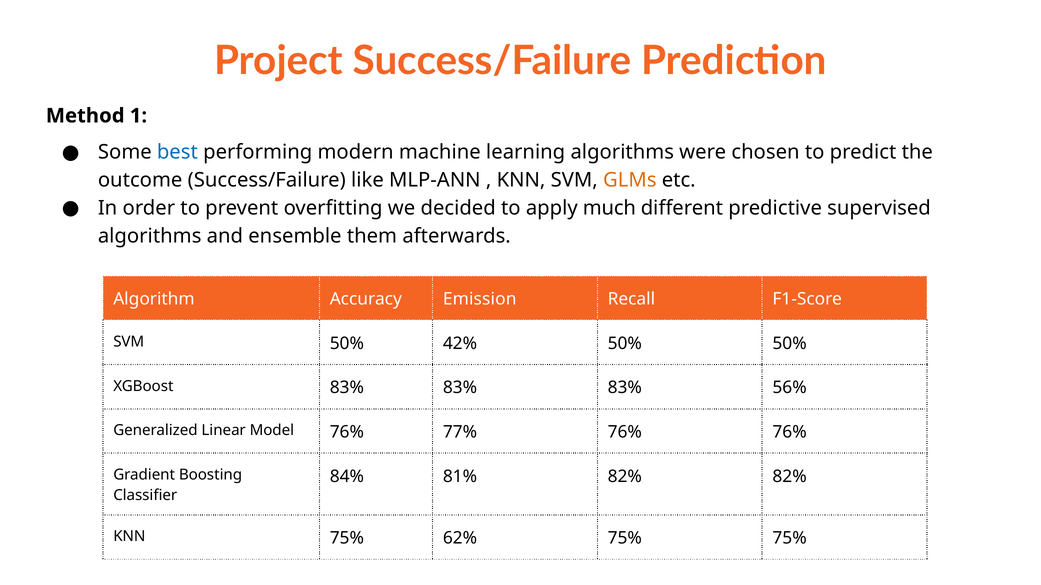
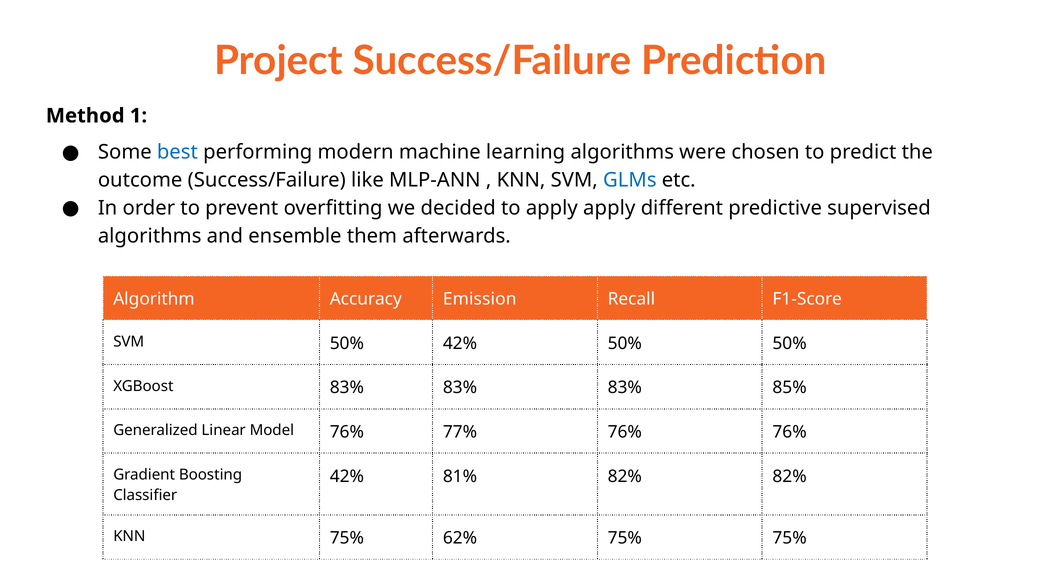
GLMs colour: orange -> blue (630, 180)
apply much: much -> apply (609, 208)
56%: 56% -> 85% (790, 388)
84%: 84% -> 42% (347, 477)
